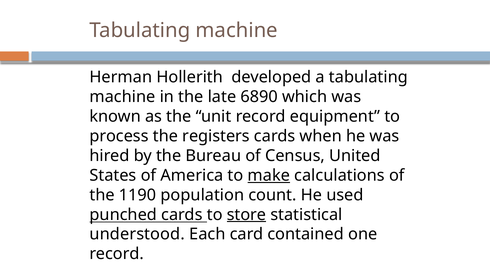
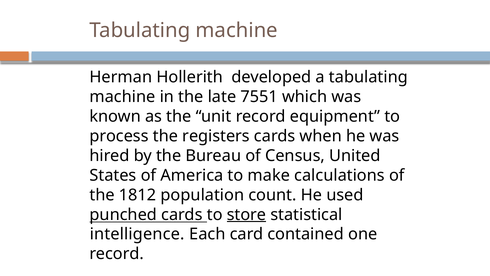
6890: 6890 -> 7551 (259, 97)
make underline: present -> none (269, 175)
1190: 1190 -> 1812 (138, 195)
understood: understood -> intelligence (137, 234)
